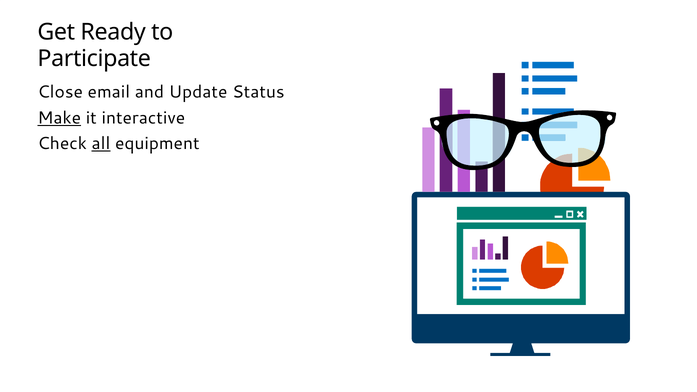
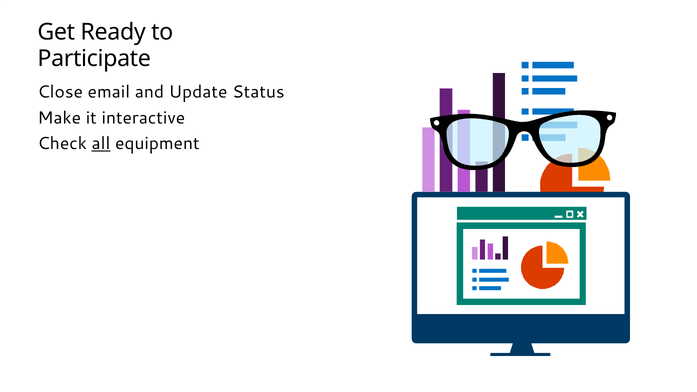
Make underline: present -> none (59, 118)
